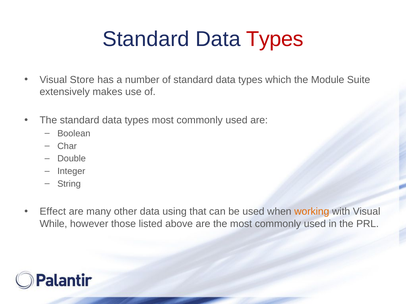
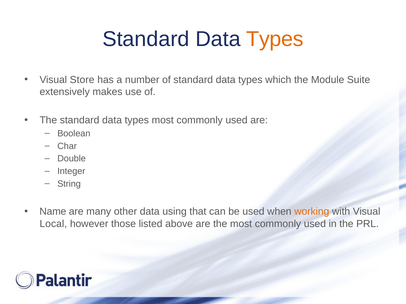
Types colour: red -> orange (275, 39)
Effect: Effect -> Name (53, 212)
While: While -> Local (53, 224)
